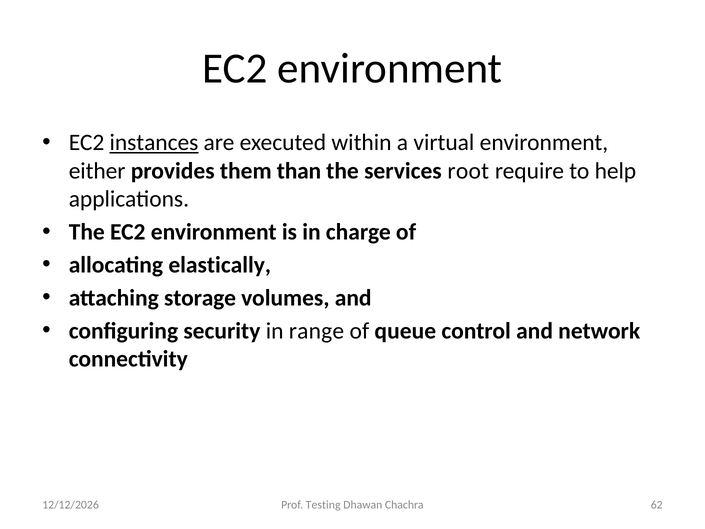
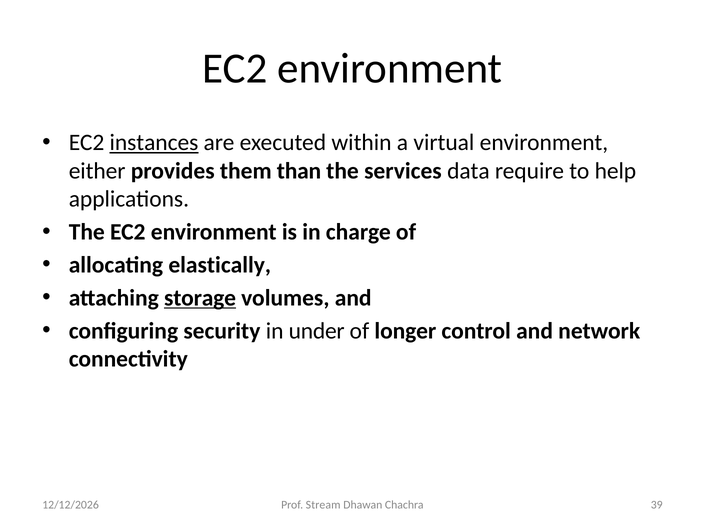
root: root -> data (468, 171)
storage underline: none -> present (200, 298)
range: range -> under (317, 331)
queue: queue -> longer (405, 331)
Testing: Testing -> Stream (323, 505)
62: 62 -> 39 (657, 505)
